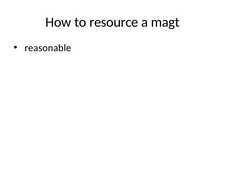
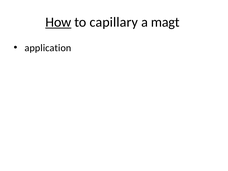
How underline: none -> present (58, 22)
resource: resource -> capillary (114, 22)
reasonable: reasonable -> application (48, 48)
